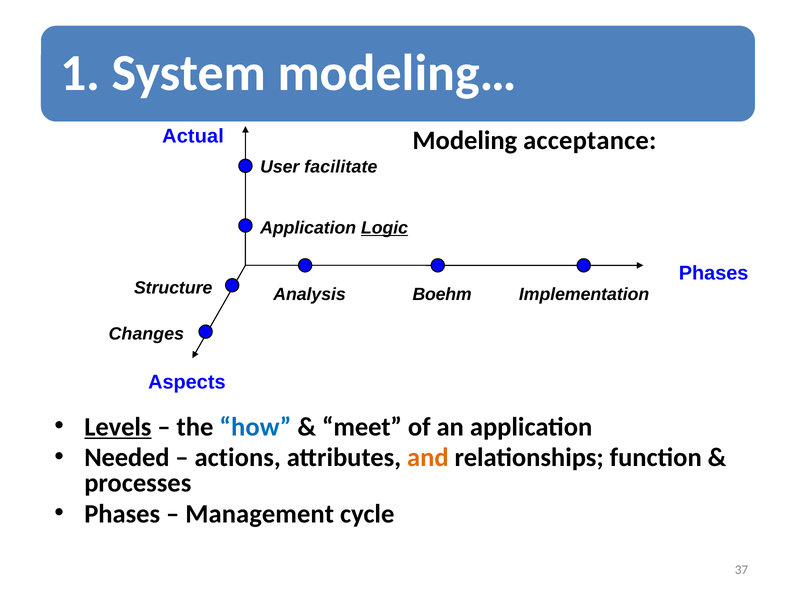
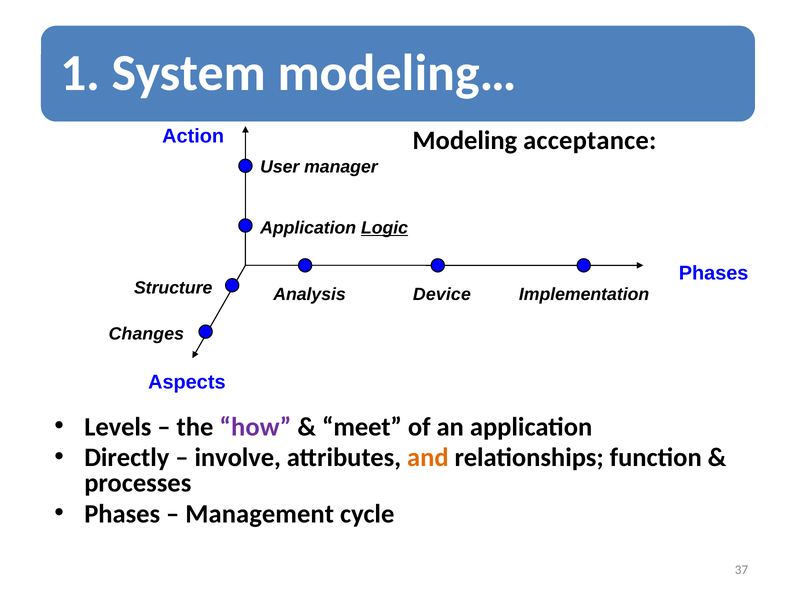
Actual: Actual -> Action (193, 136)
facilitate: facilitate -> manager (341, 167)
Boehm: Boehm -> Device (442, 294)
Levels underline: present -> none (118, 427)
how colour: blue -> purple (255, 427)
Needed: Needed -> Directly (127, 458)
actions: actions -> involve (238, 458)
